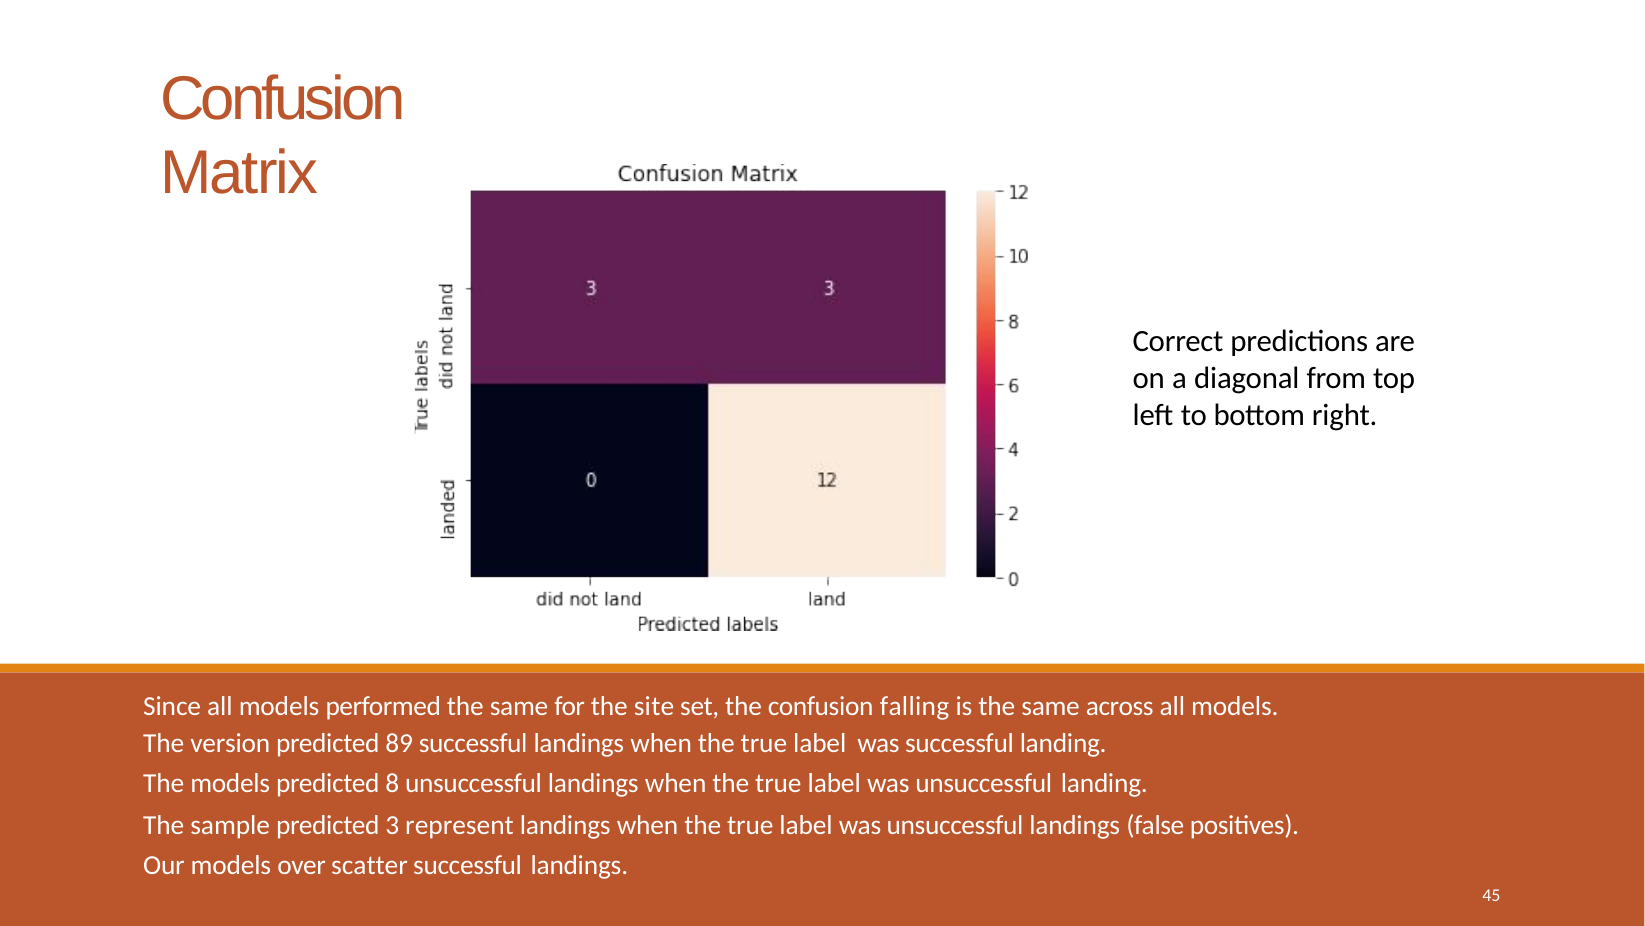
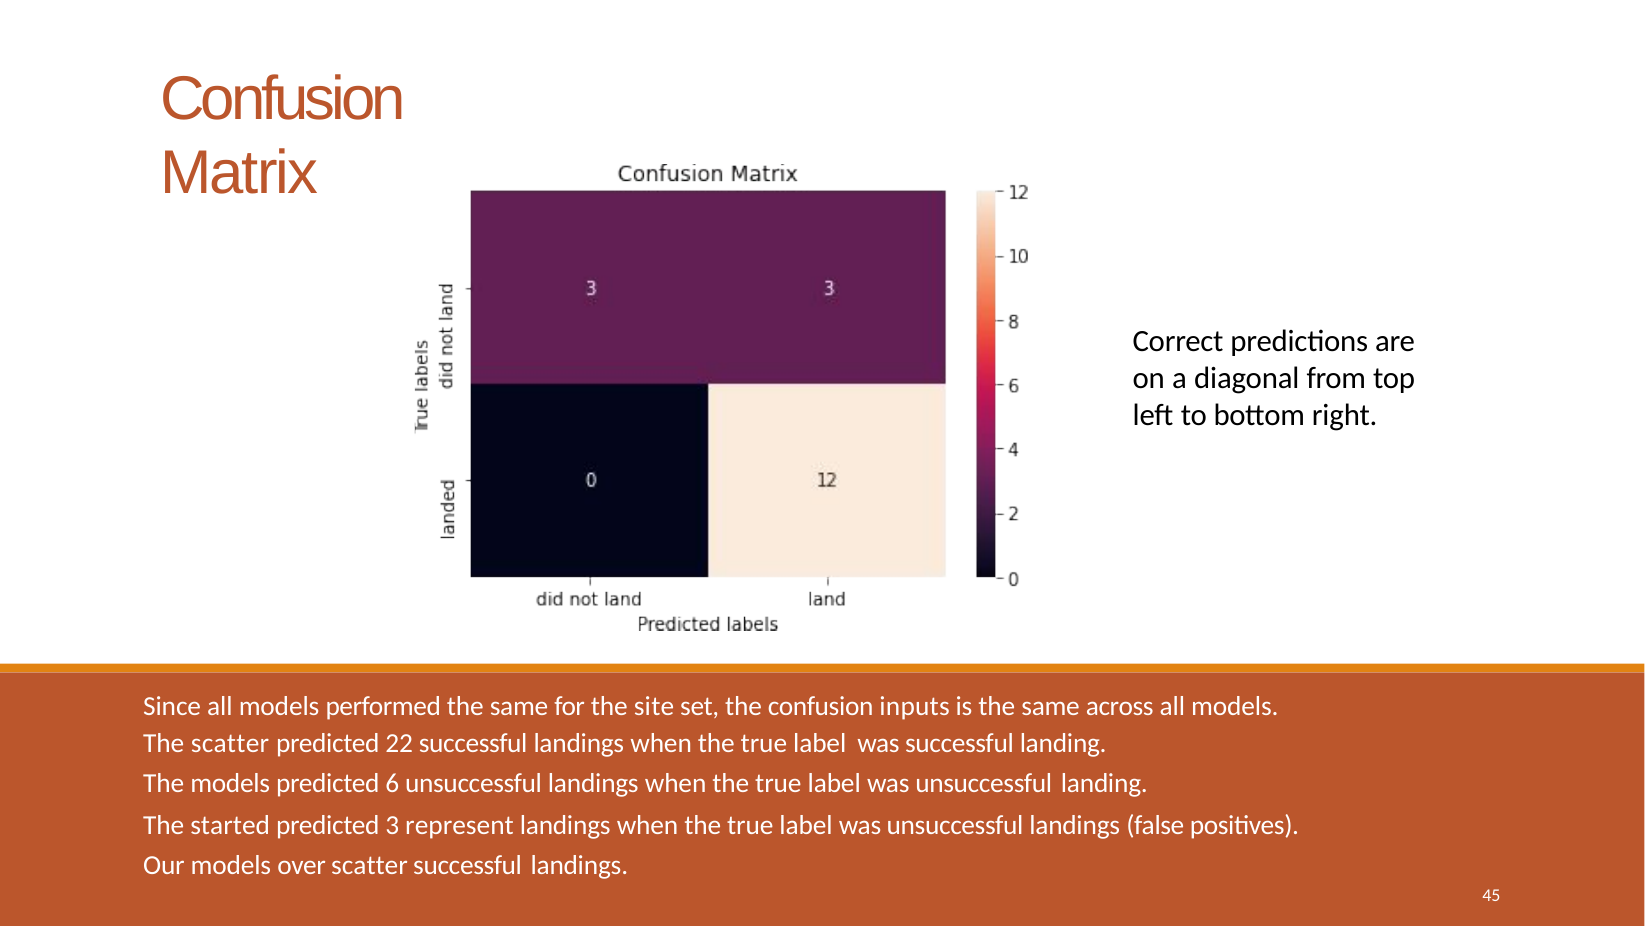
falling: falling -> inputs (915, 706)
The version: version -> scatter (230, 743)
89: 89 -> 22 (399, 743)
8: 8 -> 6 (392, 783)
sample: sample -> started (230, 825)
